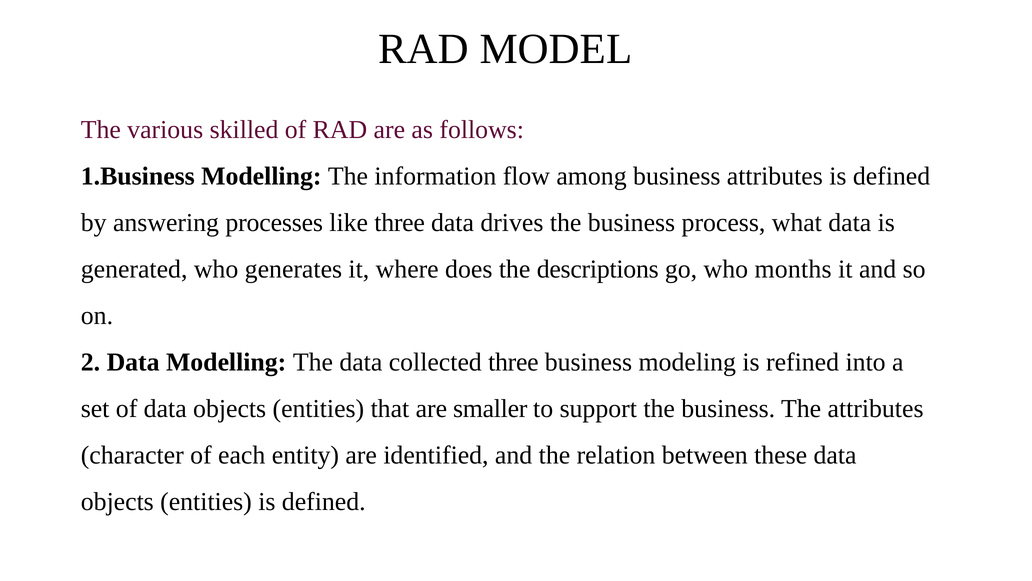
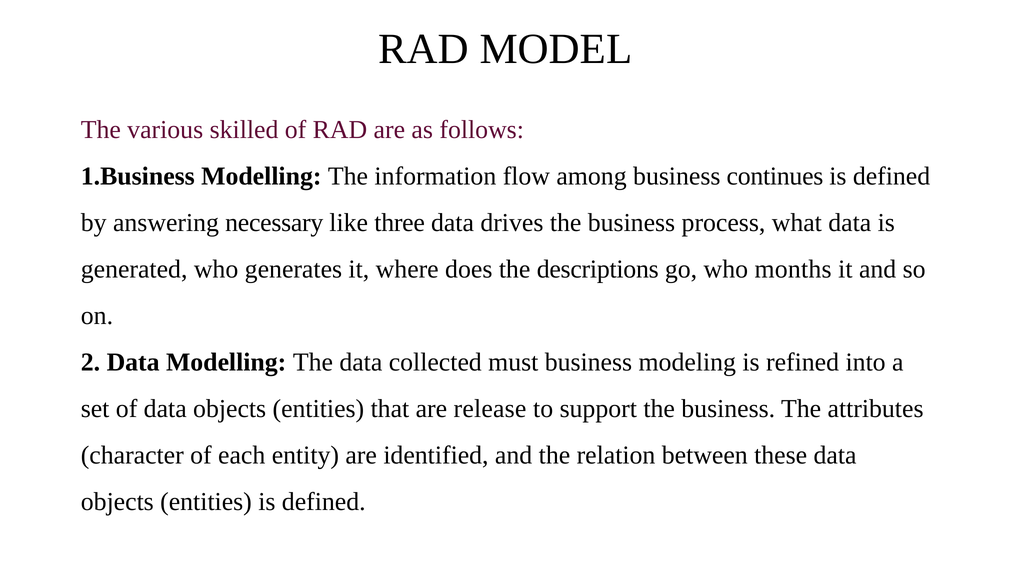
business attributes: attributes -> continues (775, 176)
processes: processes -> necessary (274, 223)
collected three: three -> must (513, 362)
smaller: smaller -> release (490, 408)
